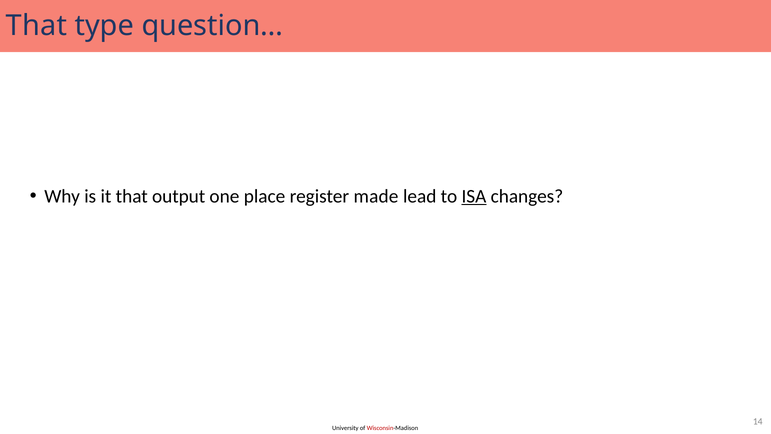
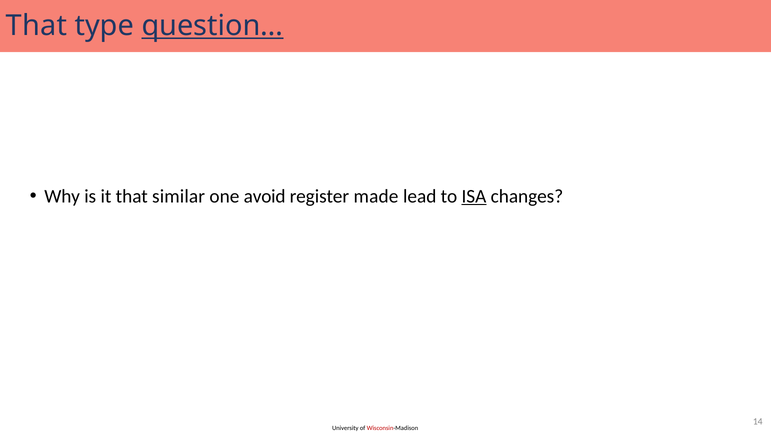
question… underline: none -> present (212, 26)
output: output -> similar (179, 196)
place: place -> avoid (265, 196)
